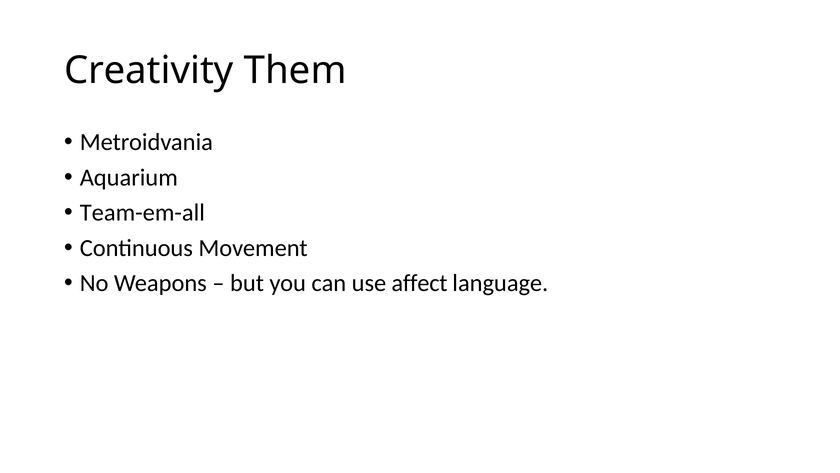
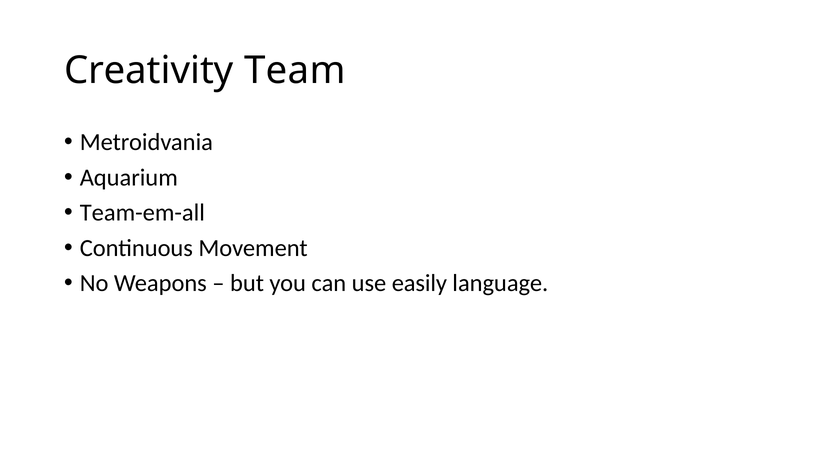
Them: Them -> Team (295, 71)
affect: affect -> easily (419, 283)
